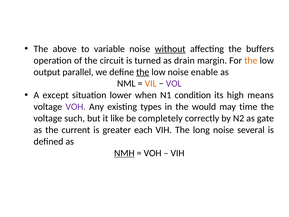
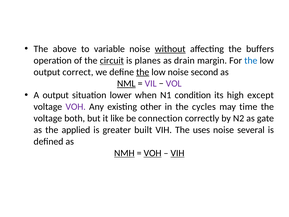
circuit underline: none -> present (112, 60)
turned: turned -> planes (148, 60)
the colour: orange -> blue (251, 60)
parallel: parallel -> correct (78, 72)
enable: enable -> second (204, 72)
NML underline: none -> present (126, 84)
VIL colour: orange -> purple (151, 84)
A except: except -> output (56, 95)
means: means -> except (261, 95)
types: types -> other (151, 107)
would: would -> cycles (204, 107)
such: such -> both (75, 118)
completely: completely -> connection (160, 118)
current: current -> applied (76, 130)
each: each -> built (143, 130)
long: long -> uses (201, 130)
VOH underline: none -> present (153, 153)
VIH underline: none -> present (178, 153)
